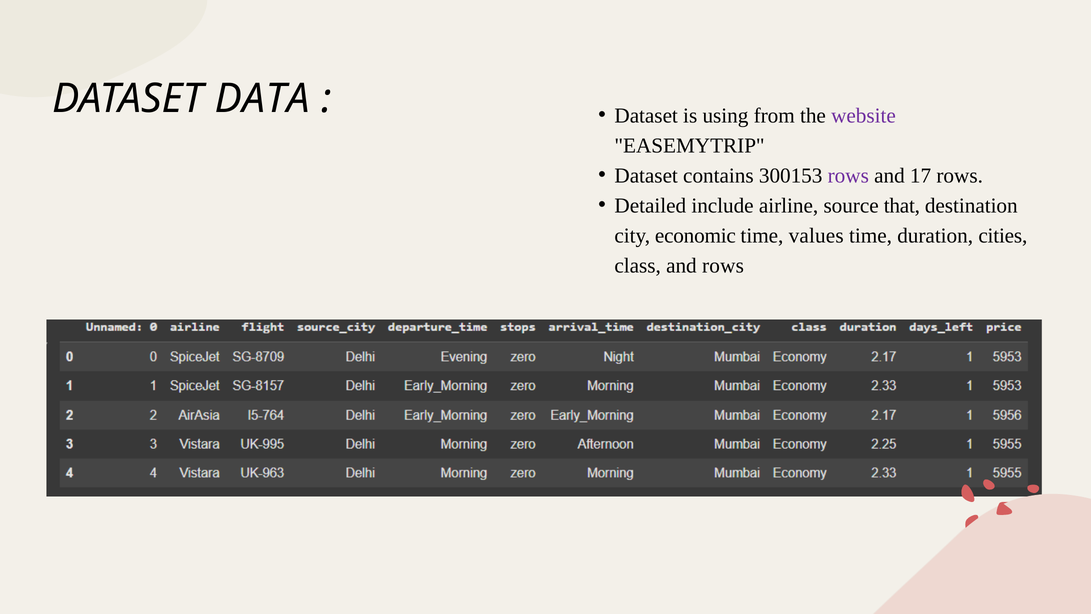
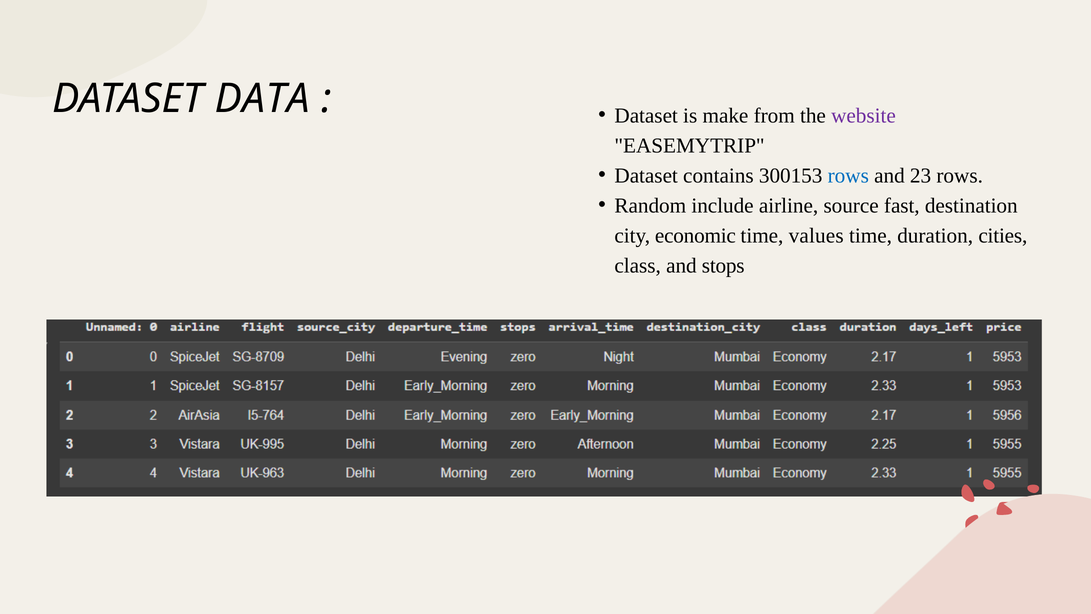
using: using -> make (725, 116)
rows colour: purple -> blue (848, 176)
17: 17 -> 23 (921, 176)
Detailed: Detailed -> Random (650, 206)
that: that -> fast (902, 206)
and rows: rows -> stops (723, 266)
